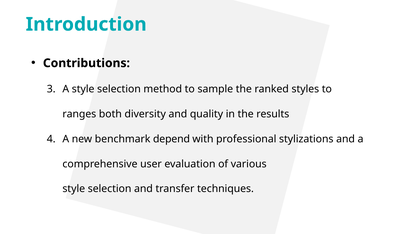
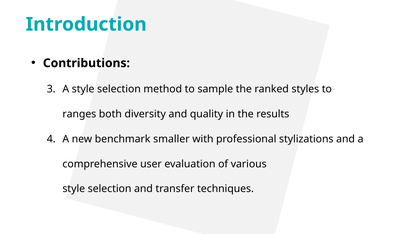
depend: depend -> smaller (171, 139)
